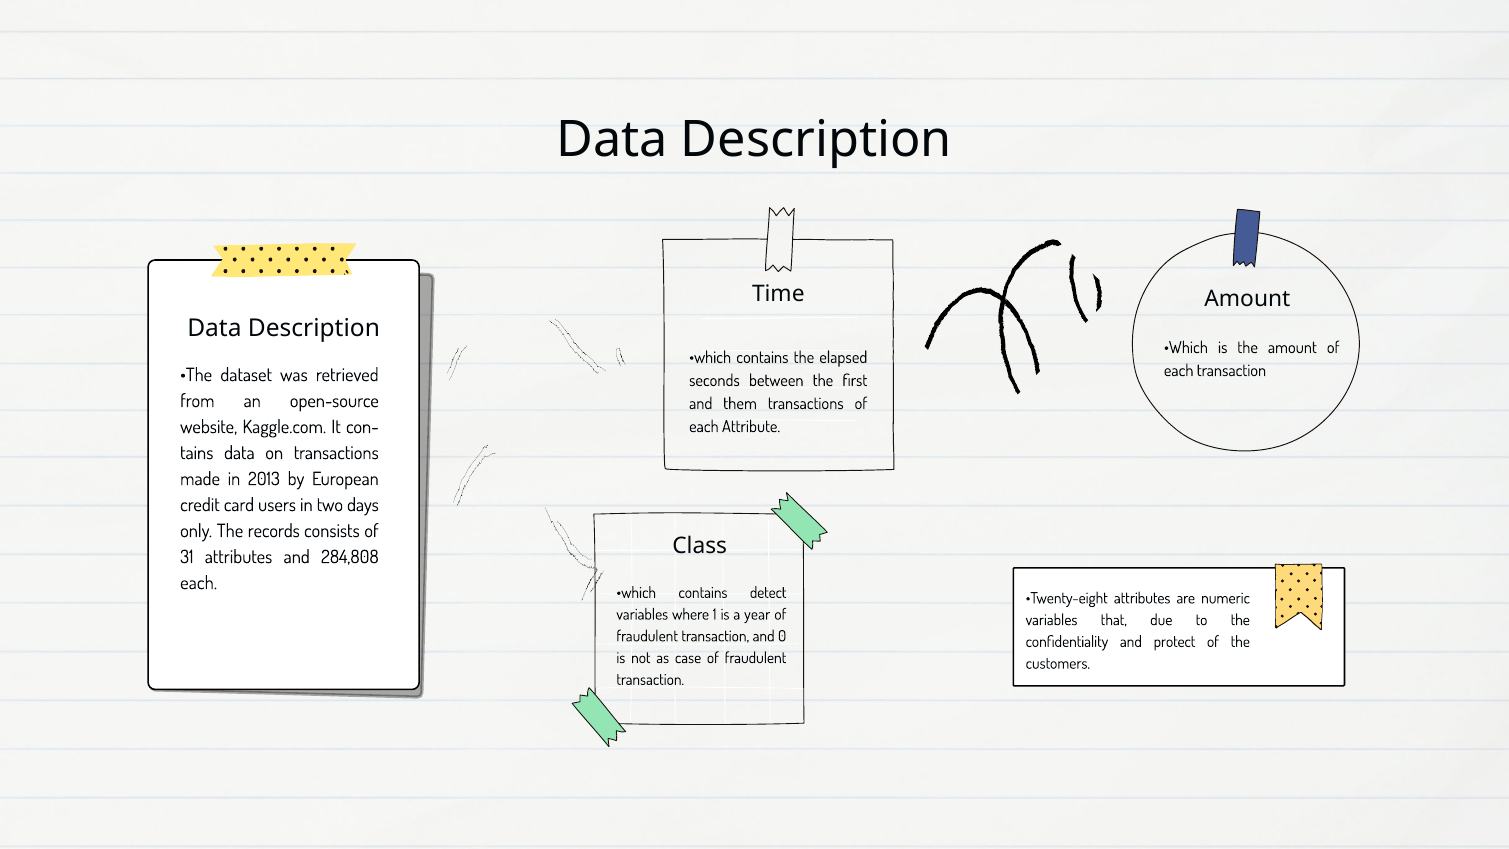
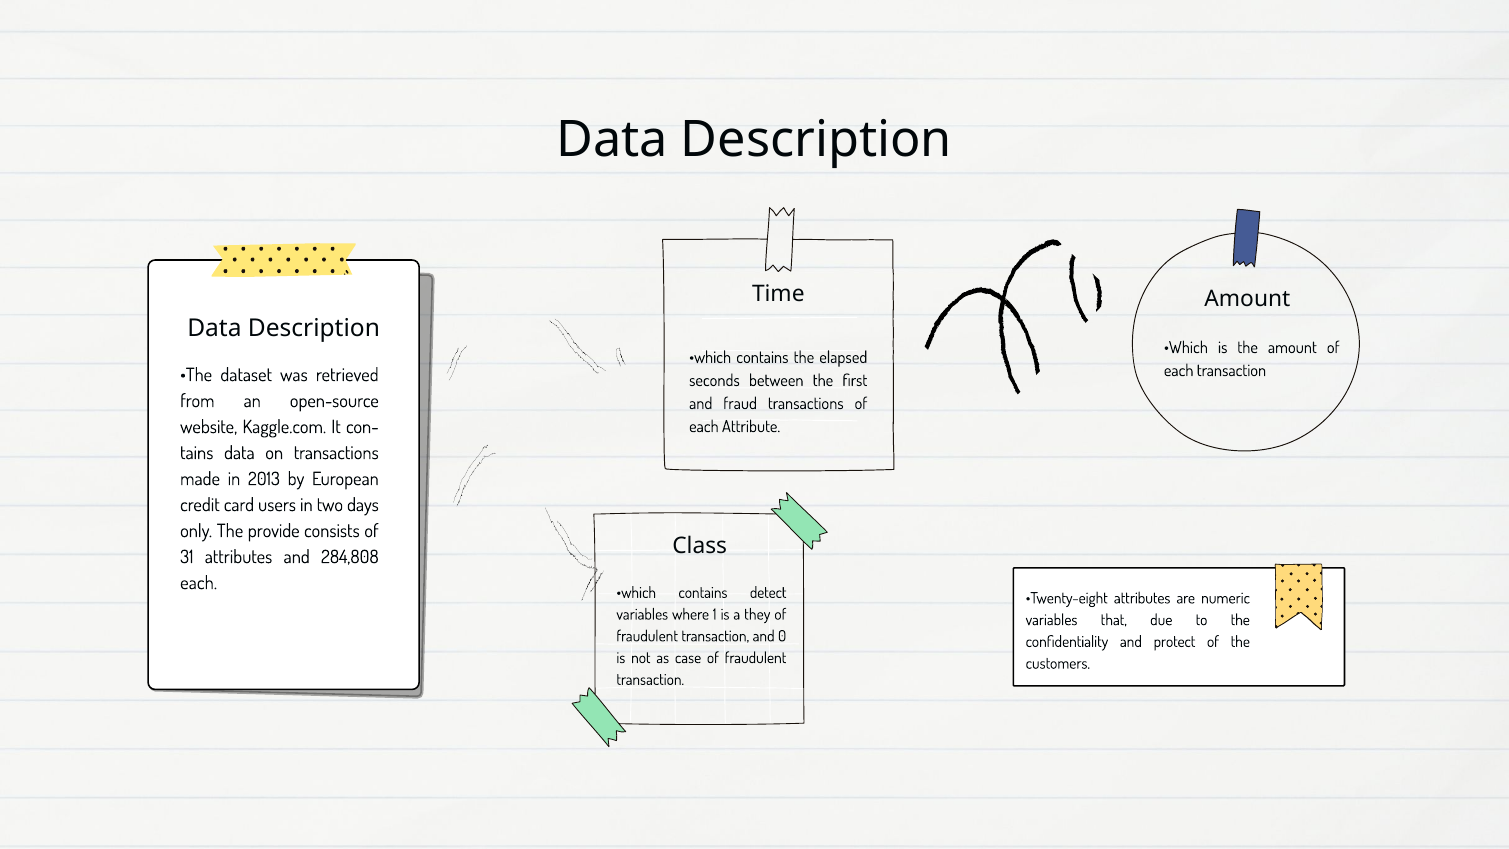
them: them -> fraud (740, 404)
records: records -> provide (274, 531)
year: year -> they (757, 614)
